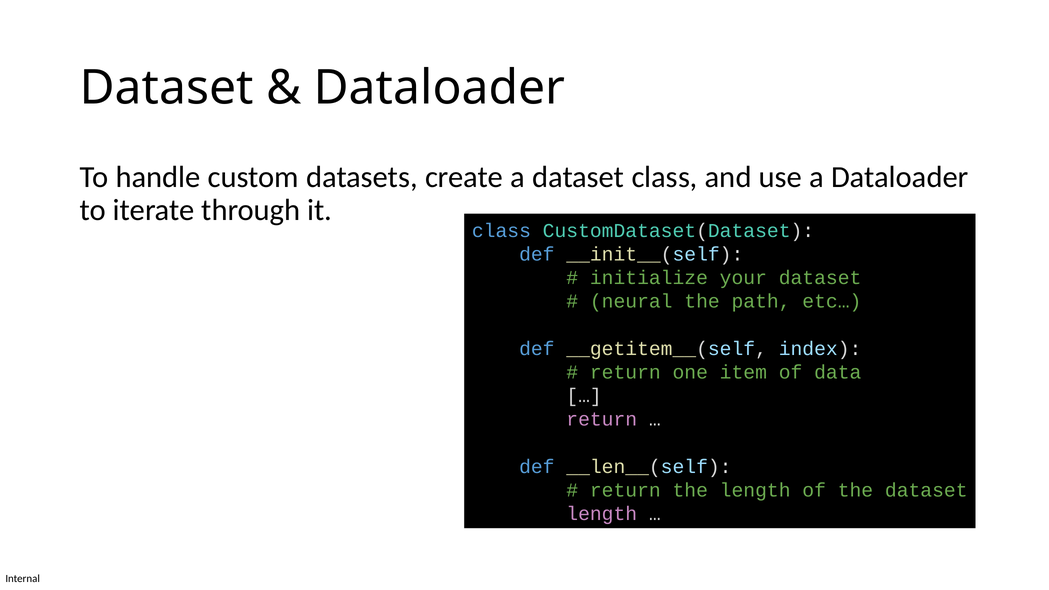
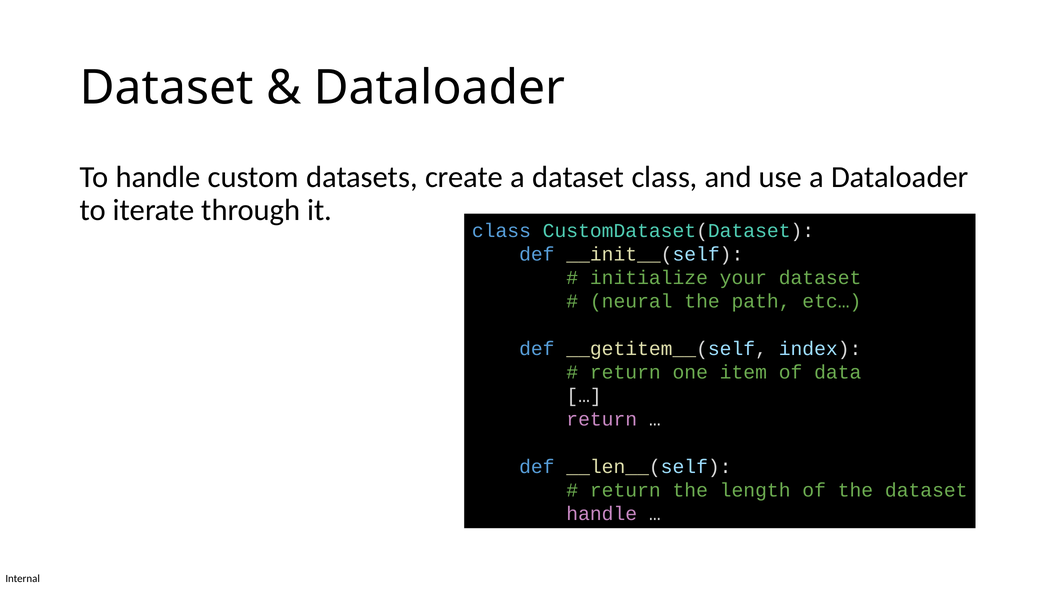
length: length -> handle (602, 514)
